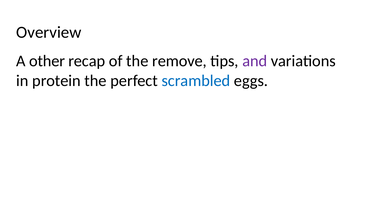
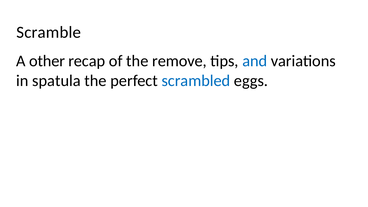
Overview: Overview -> Scramble (49, 32)
and colour: purple -> blue (255, 61)
protein: protein -> spatula (56, 81)
